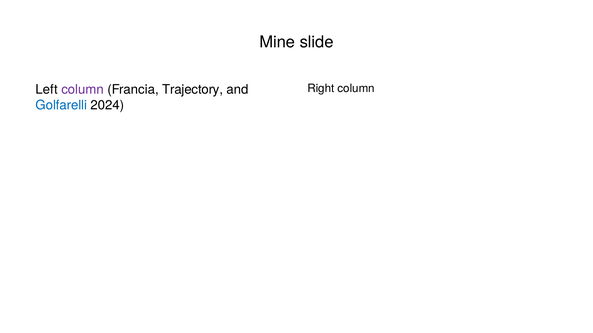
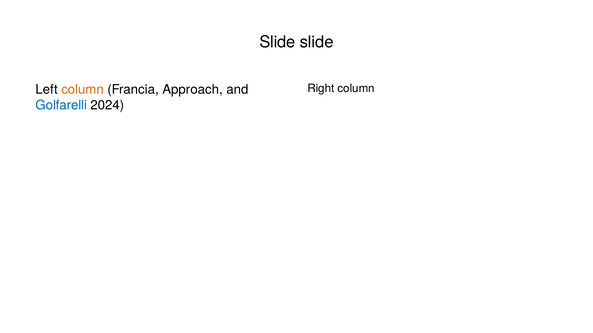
Mine: Mine -> Slide (277, 42)
column colour: purple -> orange (83, 90)
Trajectory: Trajectory -> Approach (193, 90)
